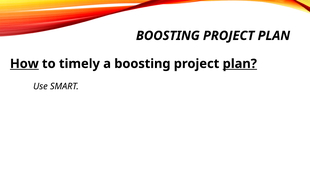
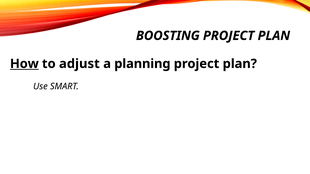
timely: timely -> adjust (79, 64)
a boosting: boosting -> planning (142, 64)
plan underline: present -> none (240, 64)
